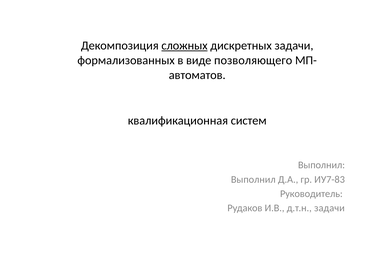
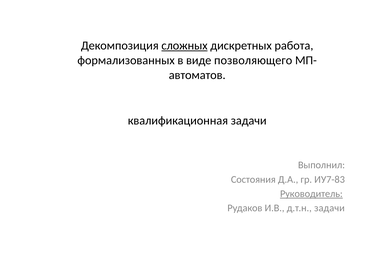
дискретных задачи: задачи -> работа (294, 45)
квалификационная систем: систем -> задачи (249, 120)
Выполнил: Выполнил -> Состояния (253, 179)
Руководитель underline: none -> present (311, 193)
